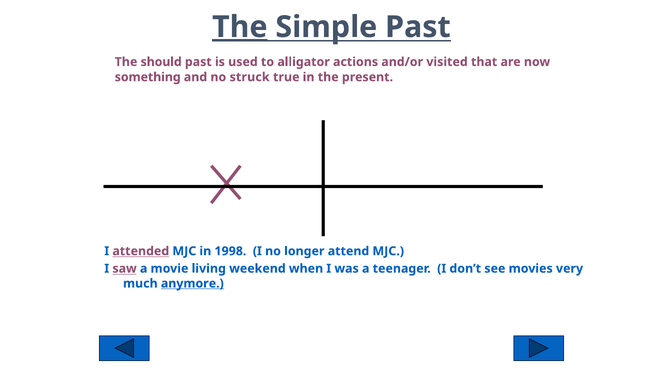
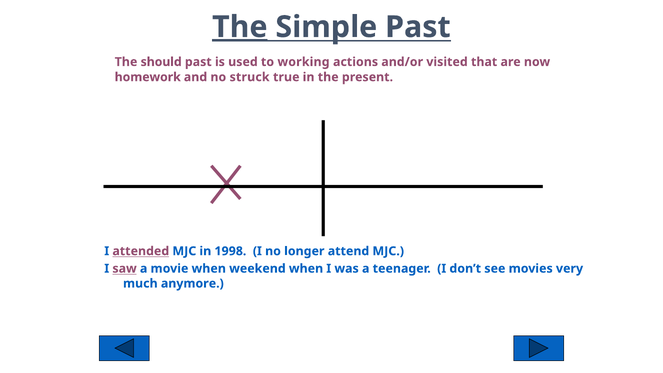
alligator: alligator -> working (304, 62)
something: something -> homework (148, 77)
movie living: living -> when (209, 269)
anymore underline: present -> none (192, 283)
